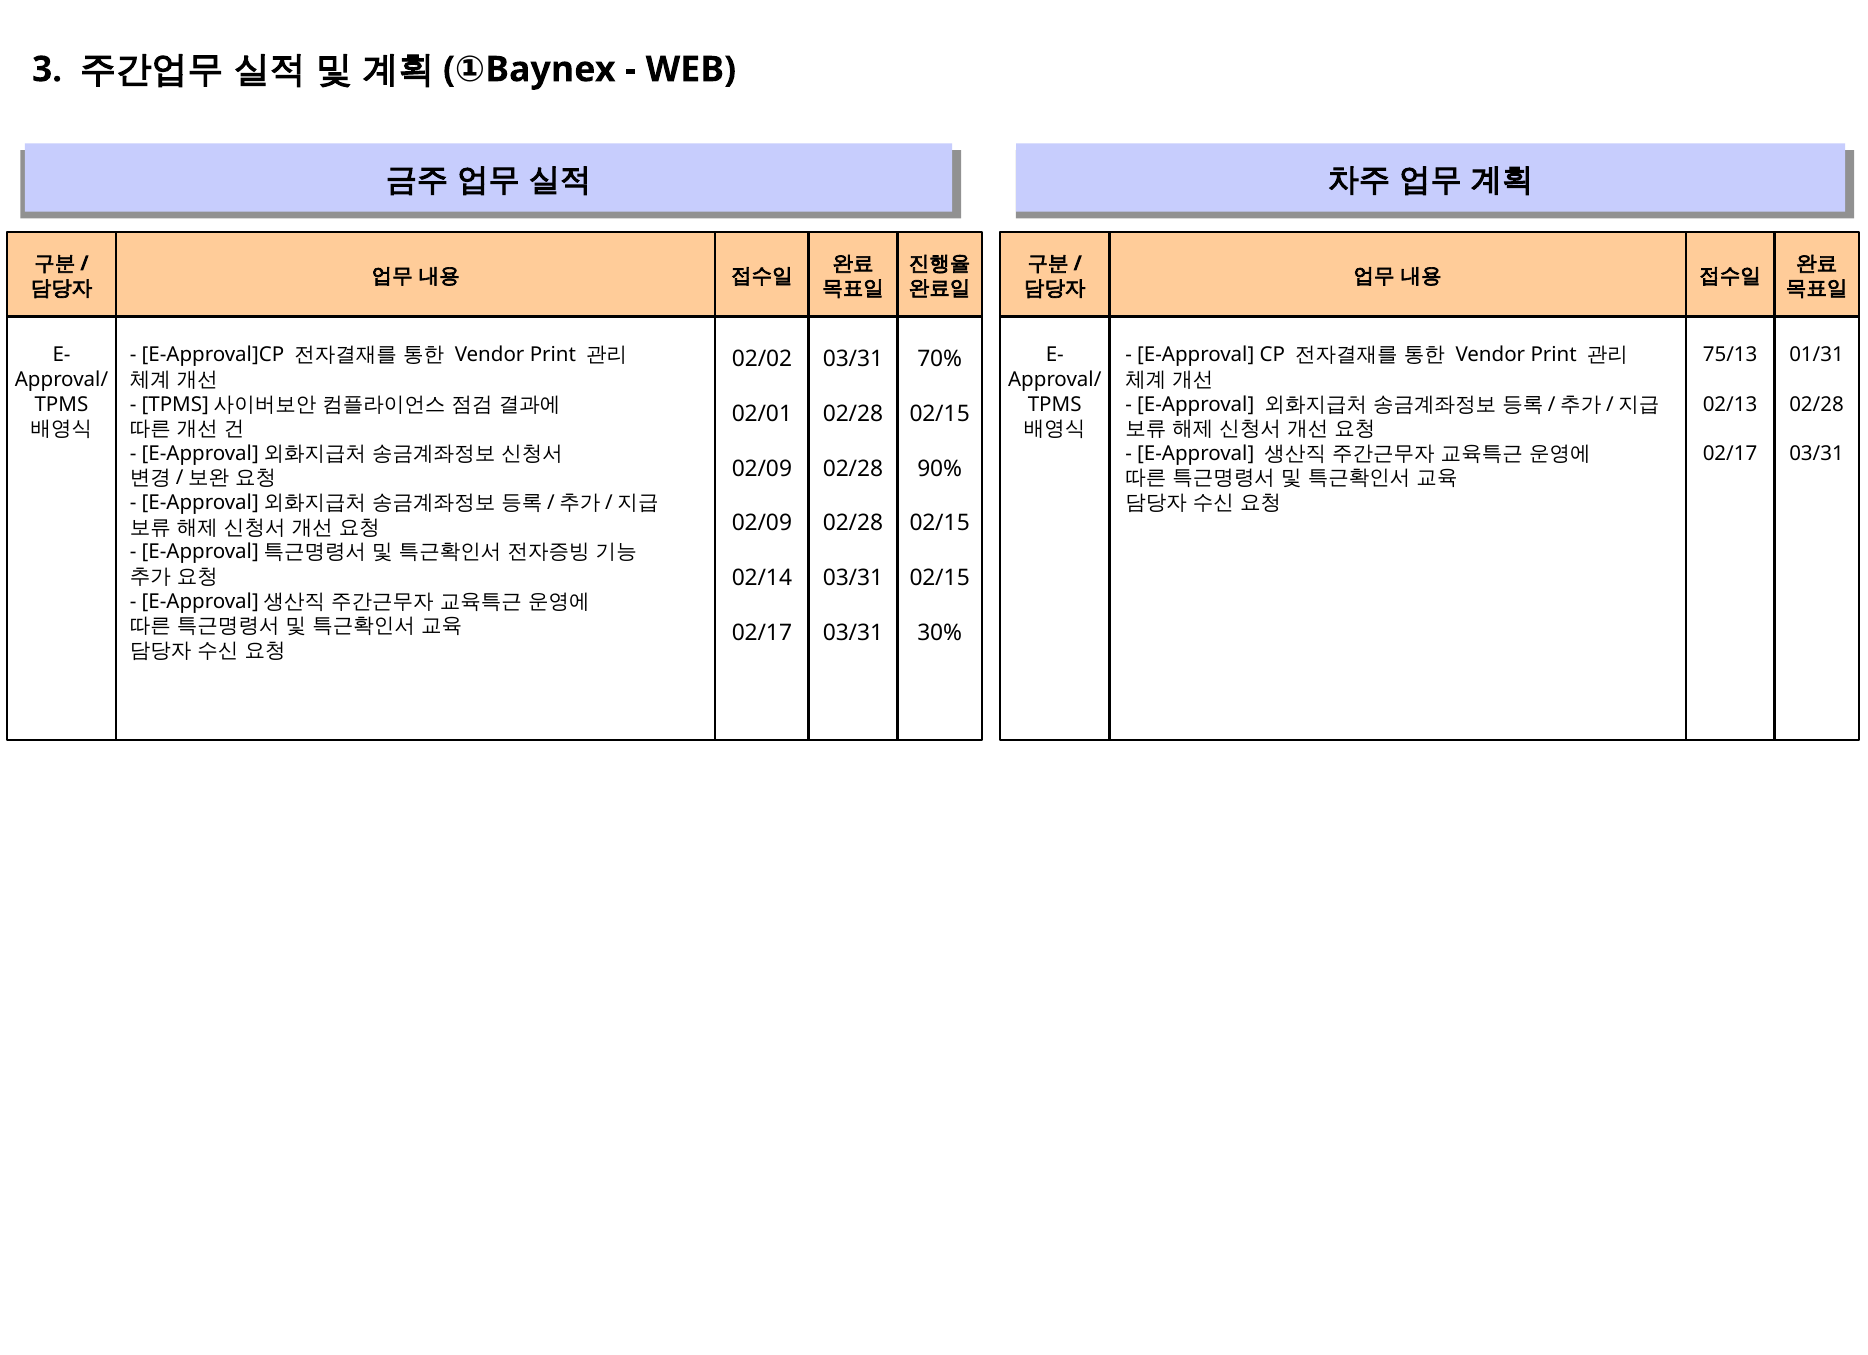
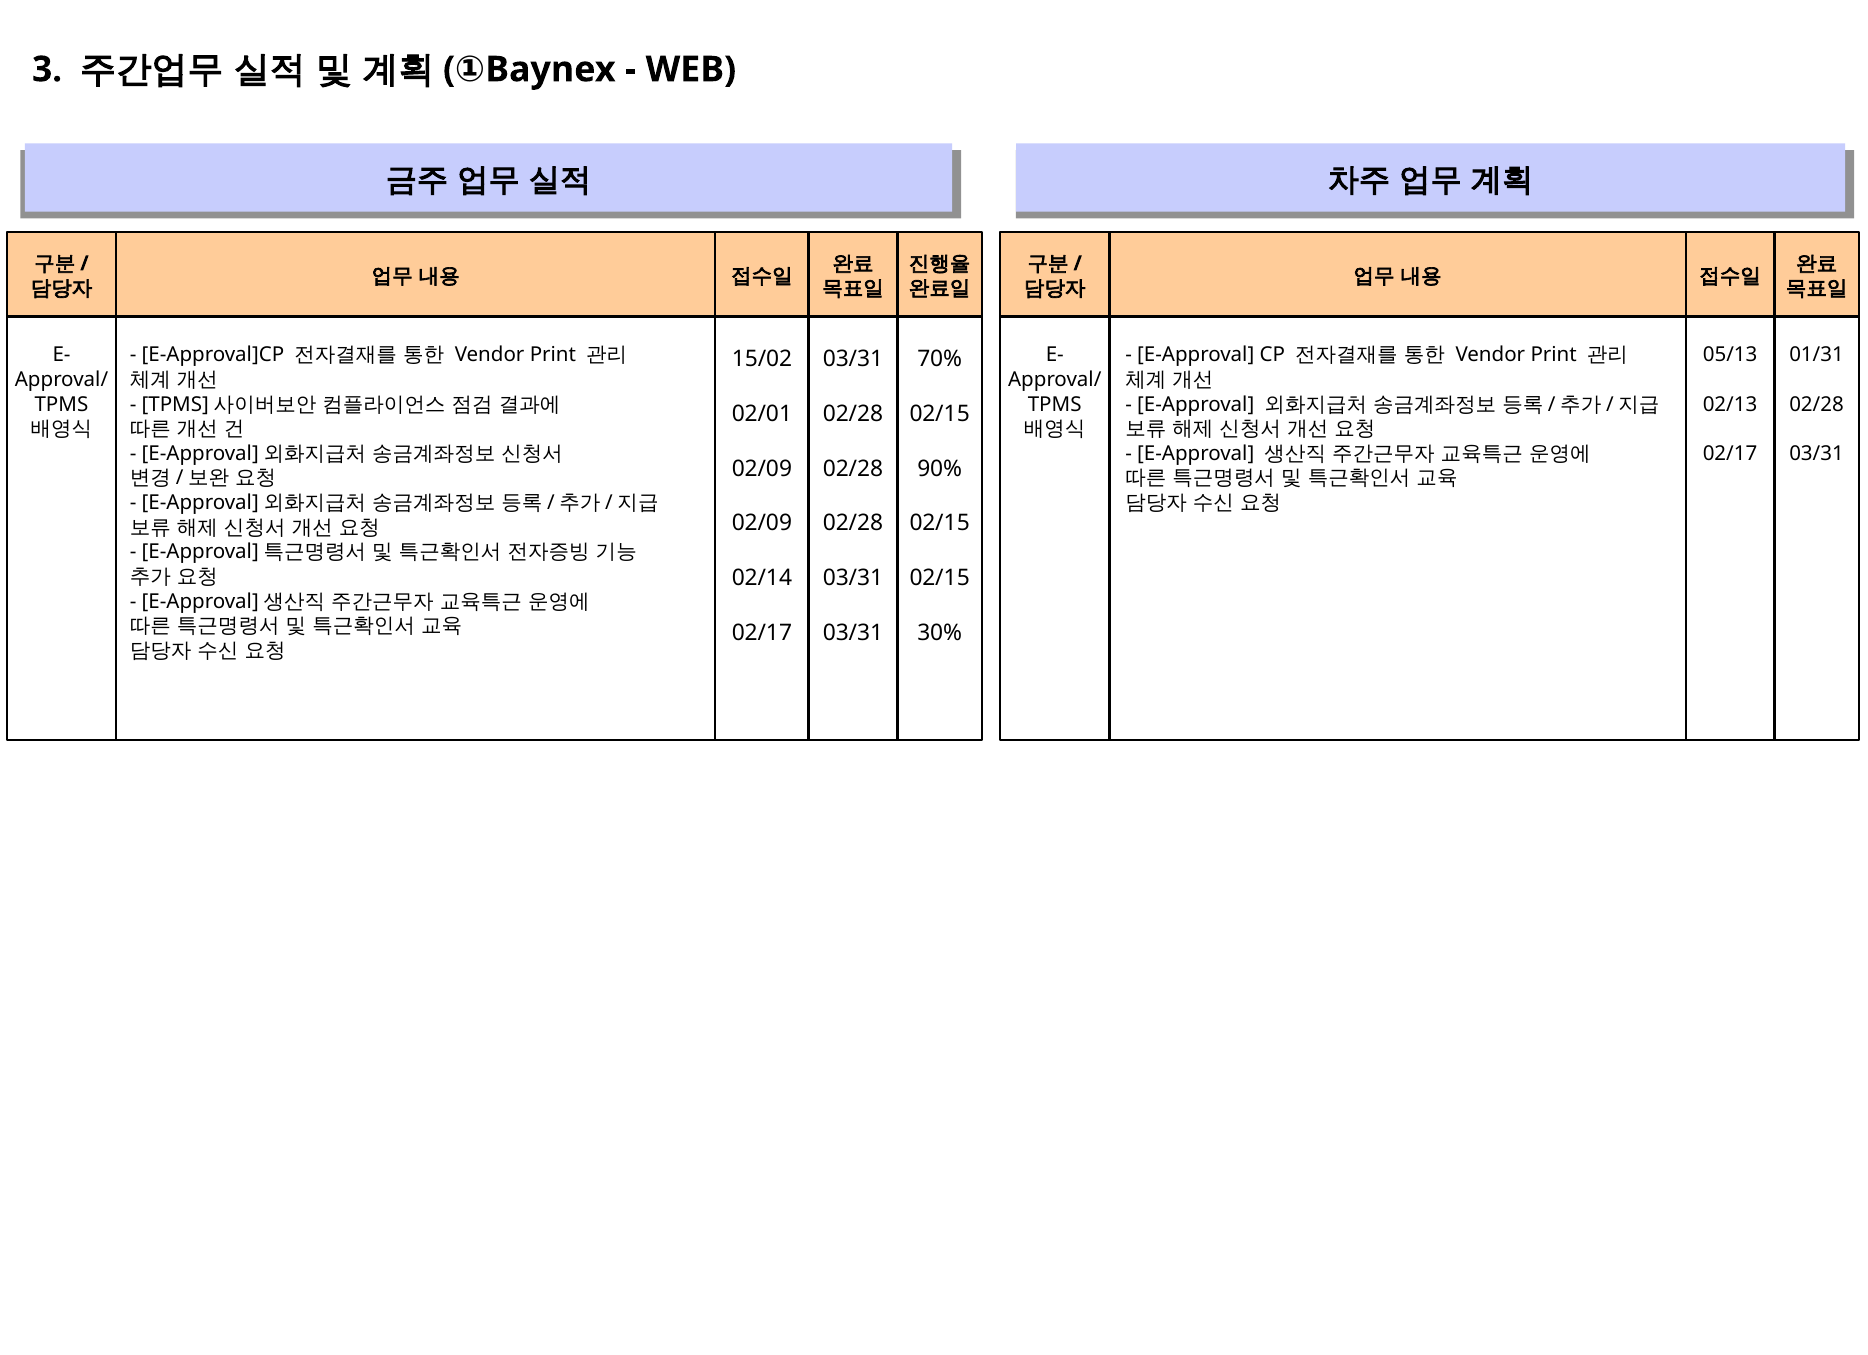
75/13: 75/13 -> 05/13 (1730, 355)
02/02: 02/02 -> 15/02 (762, 359)
